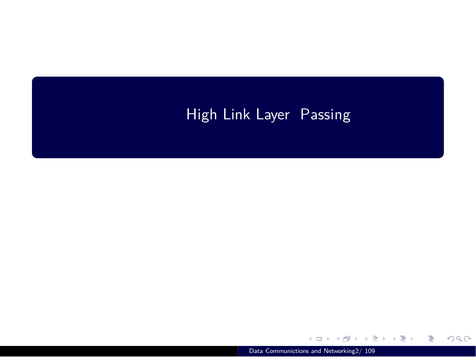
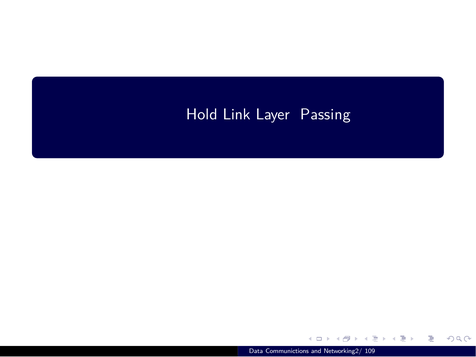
High: High -> Hold (202, 115)
